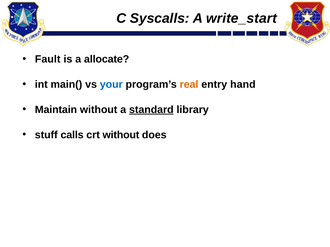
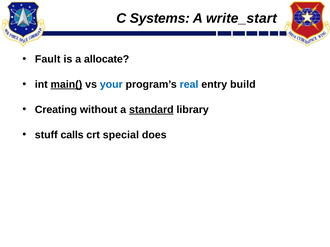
Syscalls: Syscalls -> Systems (160, 18)
main( underline: none -> present (66, 85)
real colour: orange -> blue (189, 85)
hand: hand -> build (243, 85)
Maintain: Maintain -> Creating (56, 110)
crt without: without -> special (121, 135)
